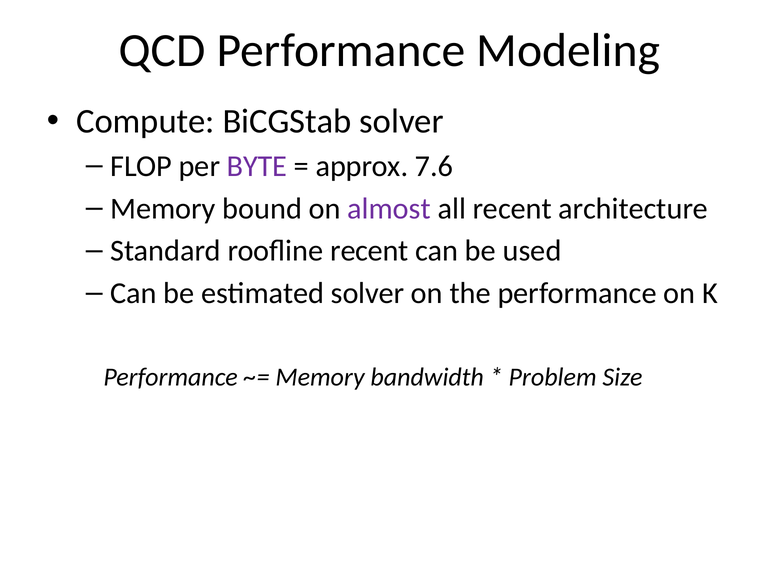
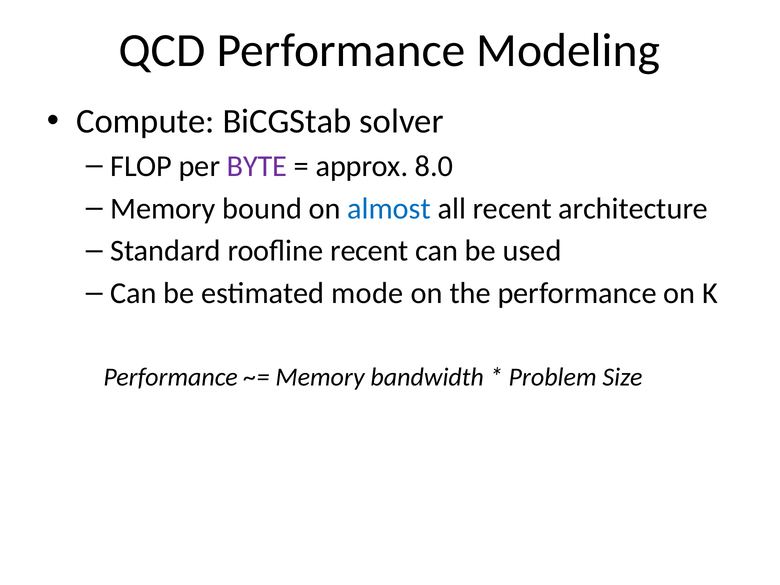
7.6: 7.6 -> 8.0 (434, 166)
almost colour: purple -> blue (389, 209)
estimated solver: solver -> mode (367, 293)
